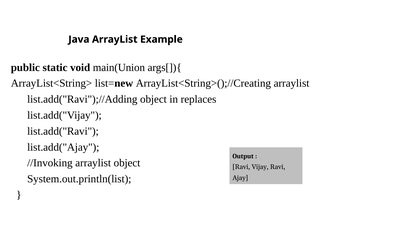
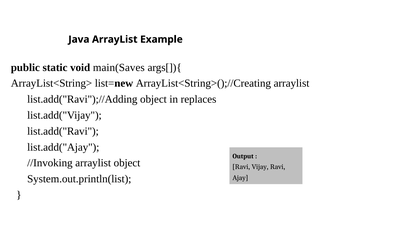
main(Union: main(Union -> main(Saves (119, 68)
